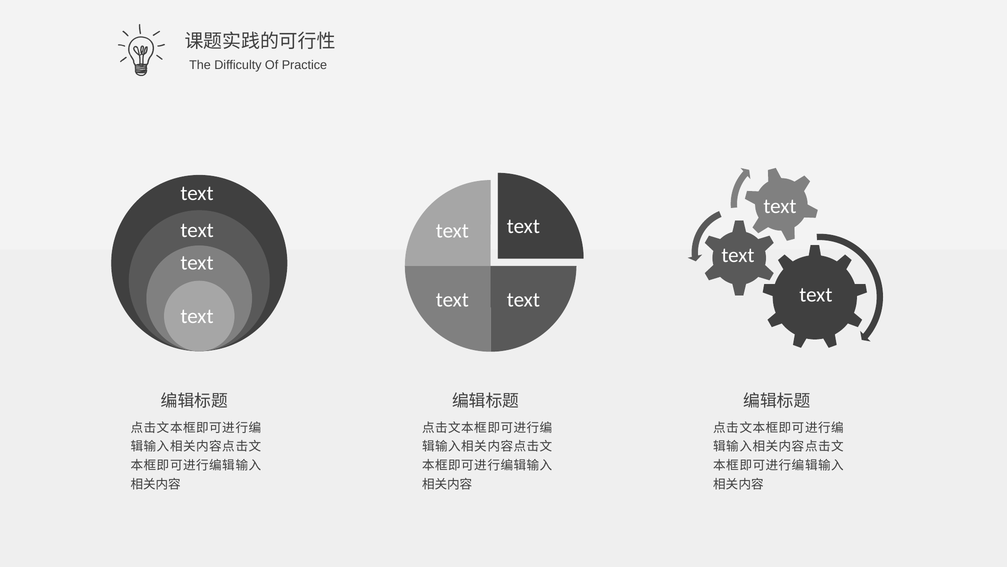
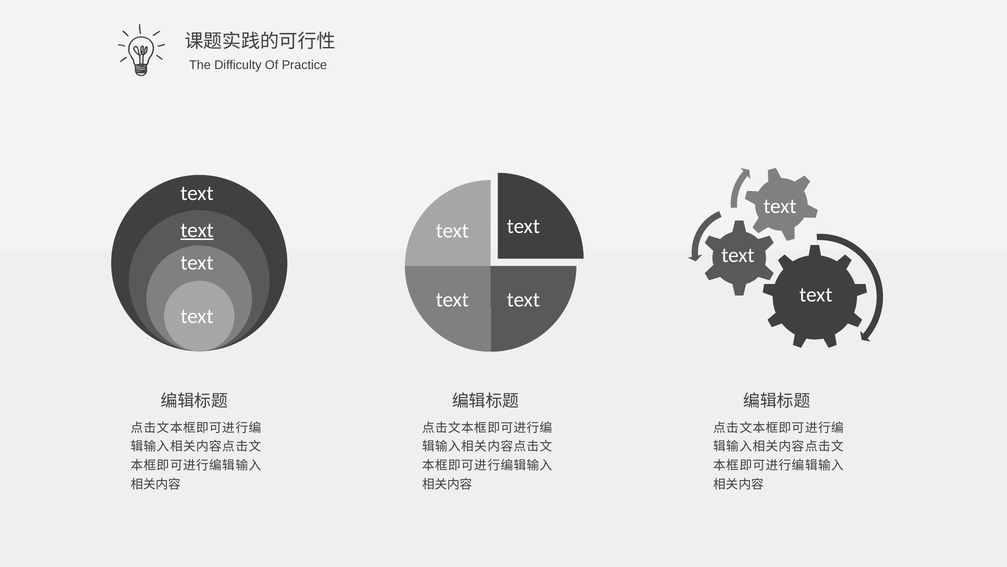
text underline: none -> present (197, 230)
